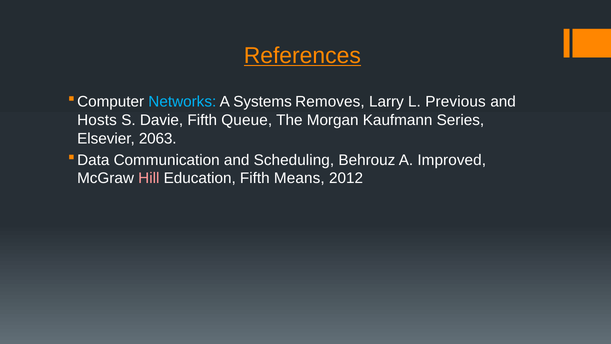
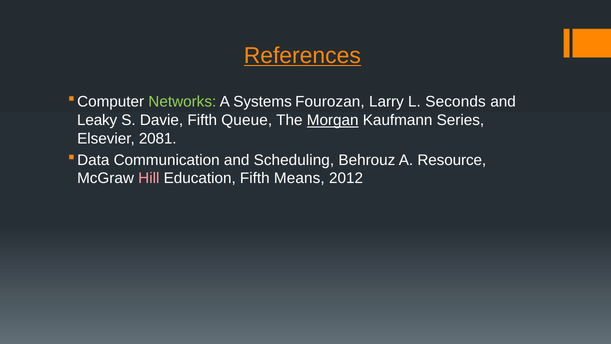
Networks colour: light blue -> light green (182, 102)
Removes: Removes -> Fourozan (330, 102)
Previous: Previous -> Seconds (456, 102)
Hosts: Hosts -> Leaky (97, 120)
Morgan underline: none -> present (333, 120)
2063: 2063 -> 2081 (158, 138)
Improved: Improved -> Resource (452, 160)
